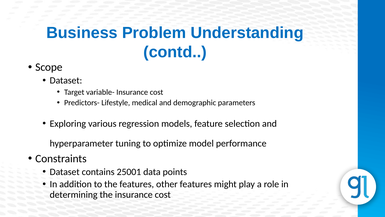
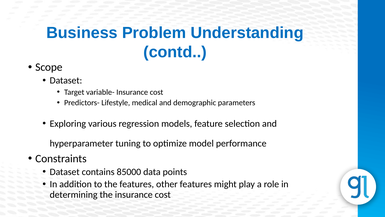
25001: 25001 -> 85000 (129, 172)
